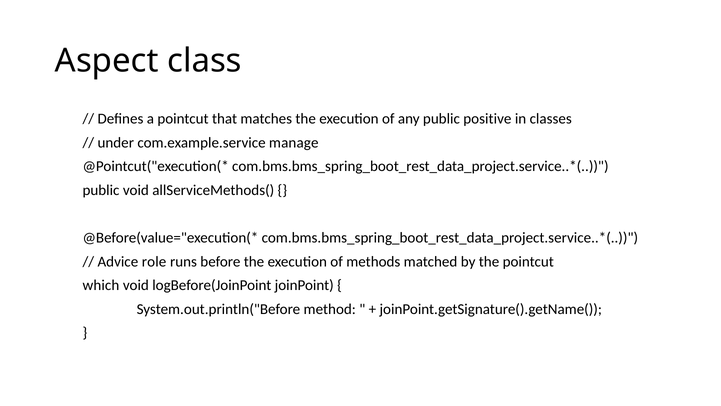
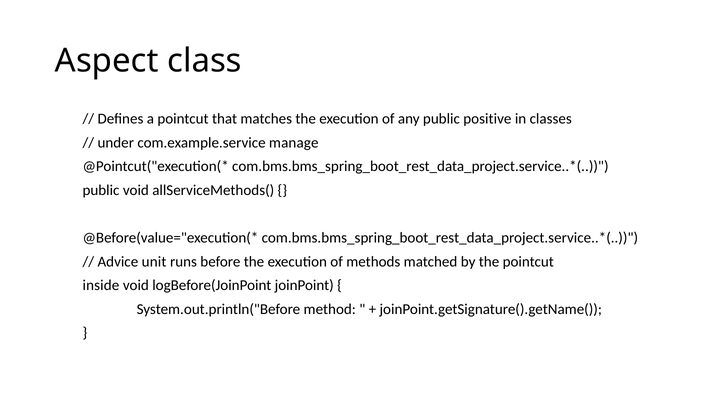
role: role -> unit (154, 261)
which: which -> inside (101, 285)
